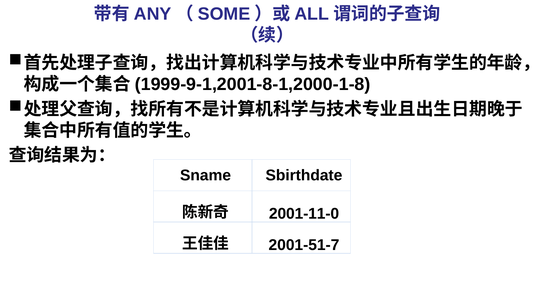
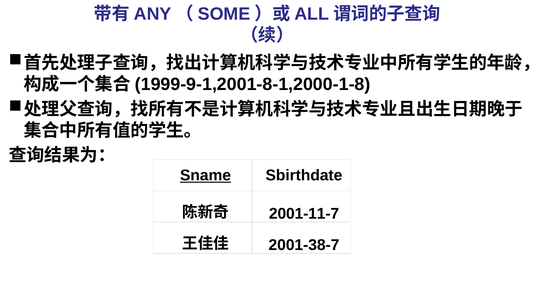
Sname underline: none -> present (206, 176)
2001-11-0: 2001-11-0 -> 2001-11-7 (304, 214)
2001-51-7: 2001-51-7 -> 2001-38-7 (304, 245)
